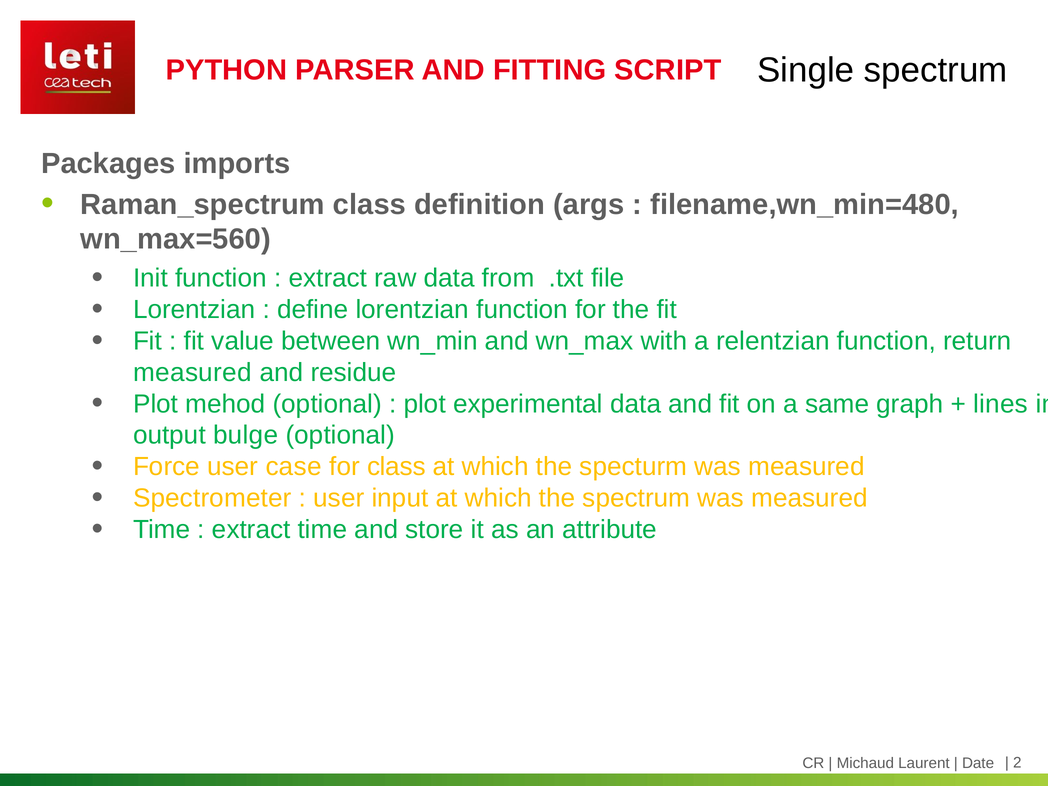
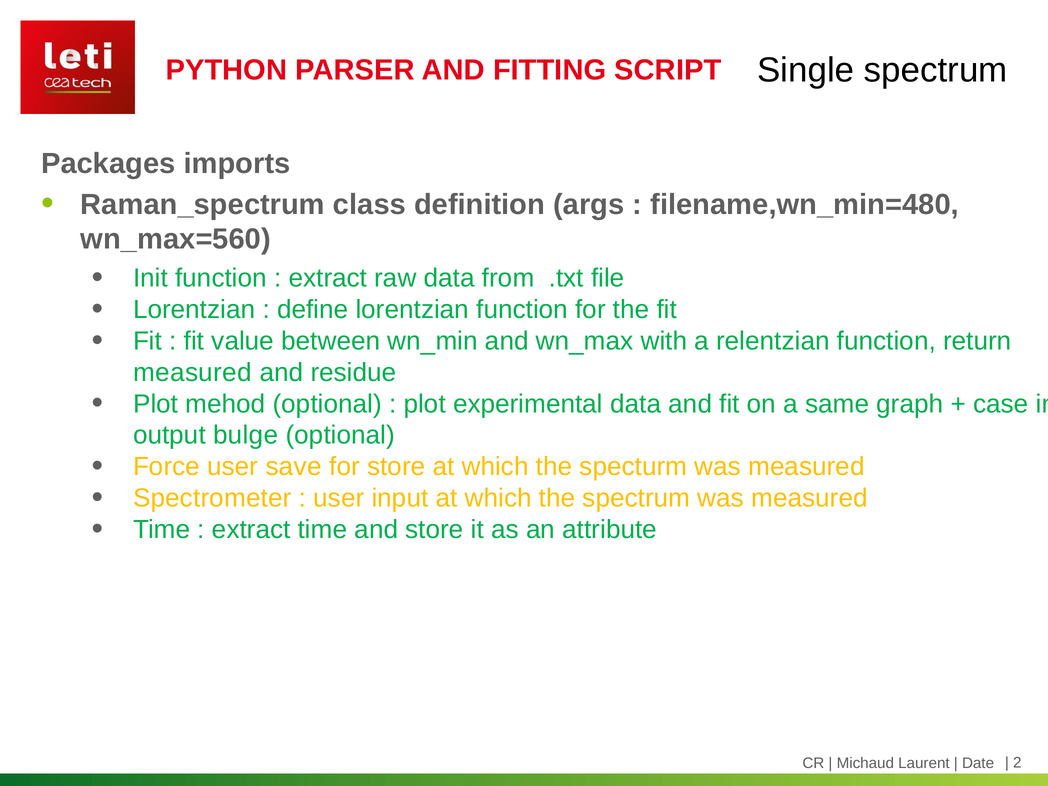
lines: lines -> case (1001, 404)
case: case -> save (294, 467)
for class: class -> store (396, 467)
